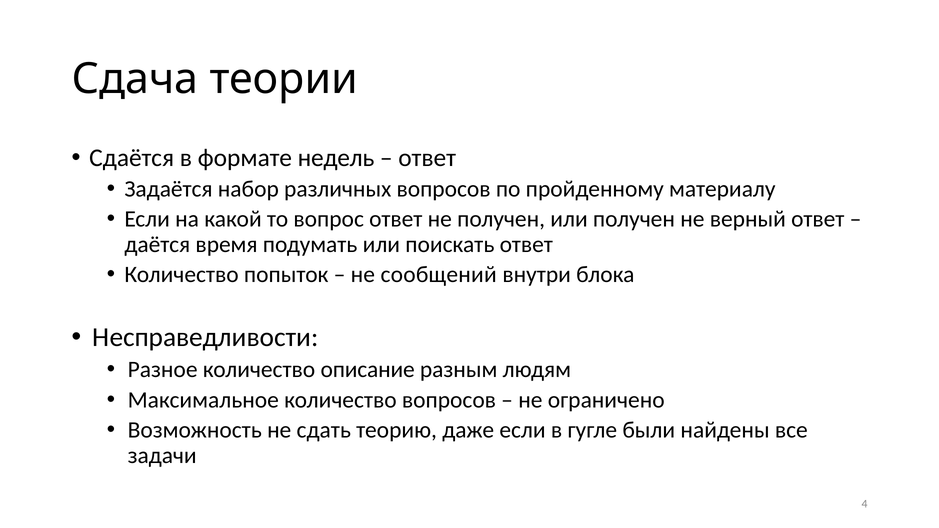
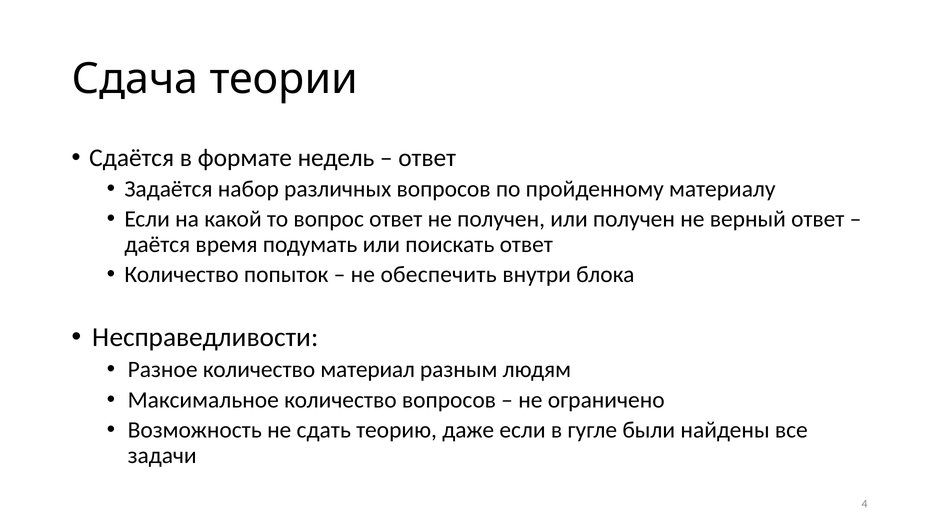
сообщений: сообщений -> обеспечить (439, 275)
описание: описание -> материал (368, 370)
